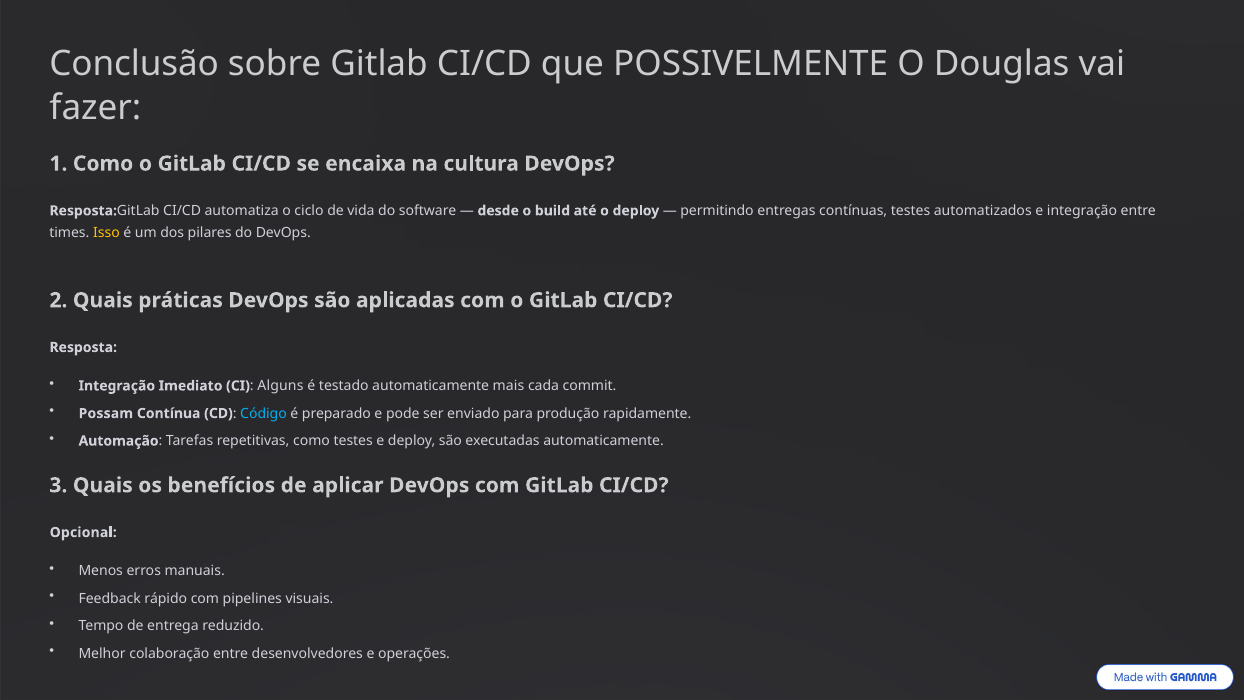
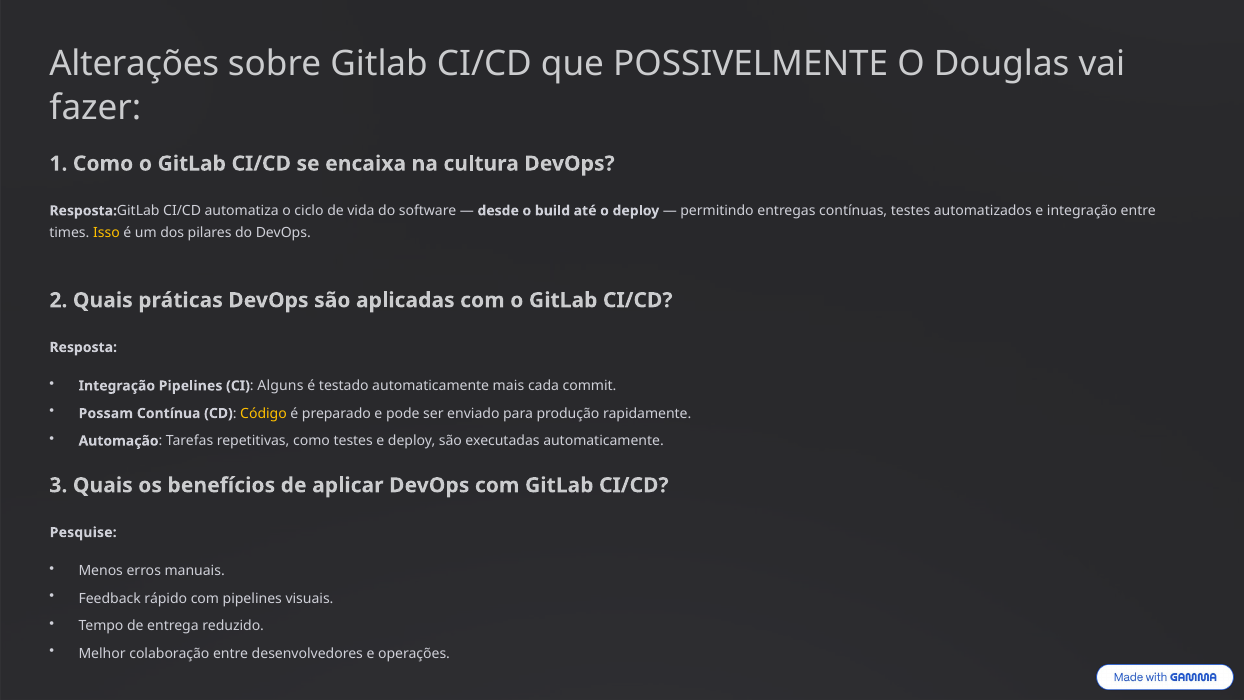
Conclusão: Conclusão -> Alterações (134, 64)
Integração Imediato: Imediato -> Pipelines (191, 386)
Código colour: light blue -> yellow (264, 413)
Opcional: Opcional -> Pesquise (83, 532)
